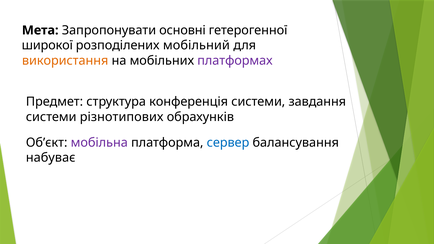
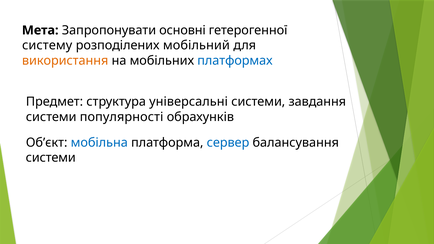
широкої: широкої -> систему (47, 45)
платформах colour: purple -> blue (235, 61)
конференція: конференція -> універсальні (189, 102)
різнотипових: різнотипових -> популярності (122, 117)
мобільна colour: purple -> blue (99, 143)
набуває: набуває -> системи (51, 158)
